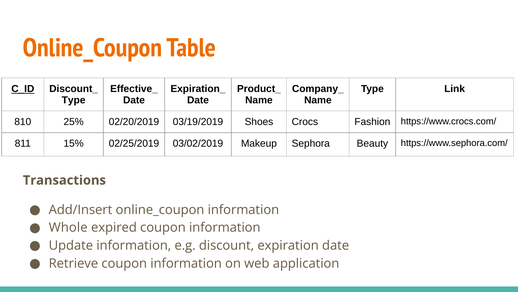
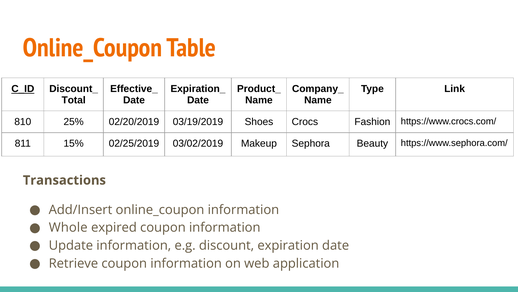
Type: Type -> Total (74, 100)
